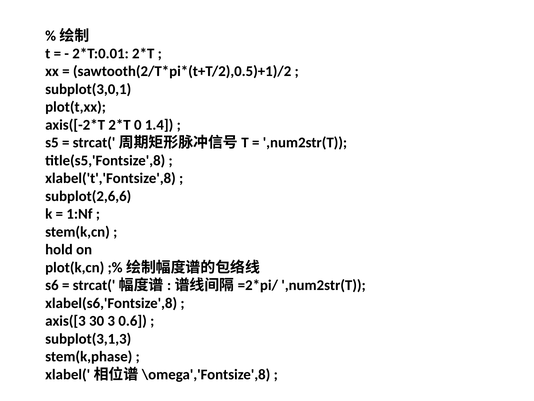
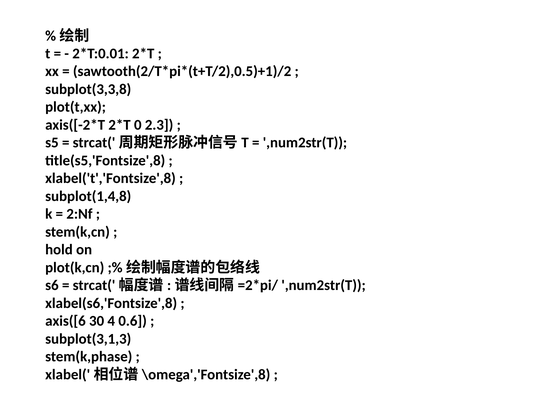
subplot(3,0,1: subplot(3,0,1 -> subplot(3,3,8 (88, 89)
1.4: 1.4 -> 2.3 (159, 125)
subplot(2,6,6: subplot(2,6,6 -> subplot(1,4,8 (88, 196)
1:Nf: 1:Nf -> 2:Nf (79, 214)
axis([3: axis([3 -> axis([6 (65, 321)
3: 3 -> 4 (111, 321)
